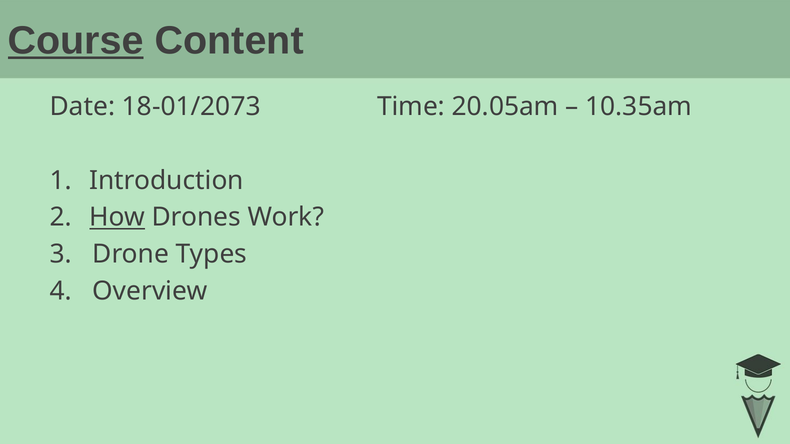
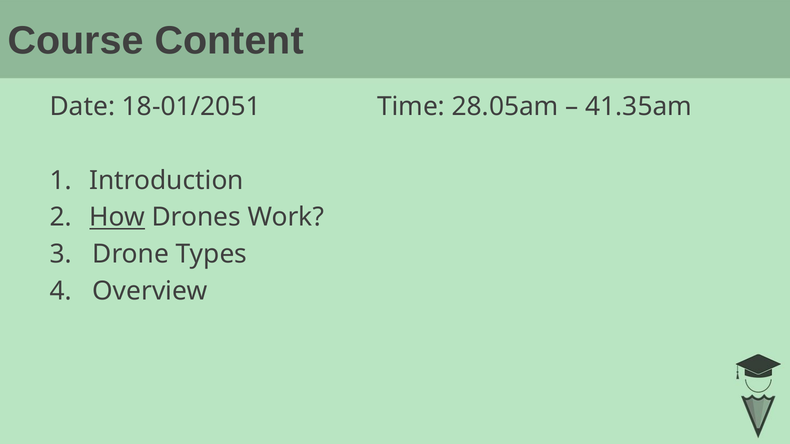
Course underline: present -> none (76, 41)
18-01/2073: 18-01/2073 -> 18-01/2051 (191, 107)
20.05am: 20.05am -> 28.05am (505, 107)
10.35am: 10.35am -> 41.35am (639, 107)
